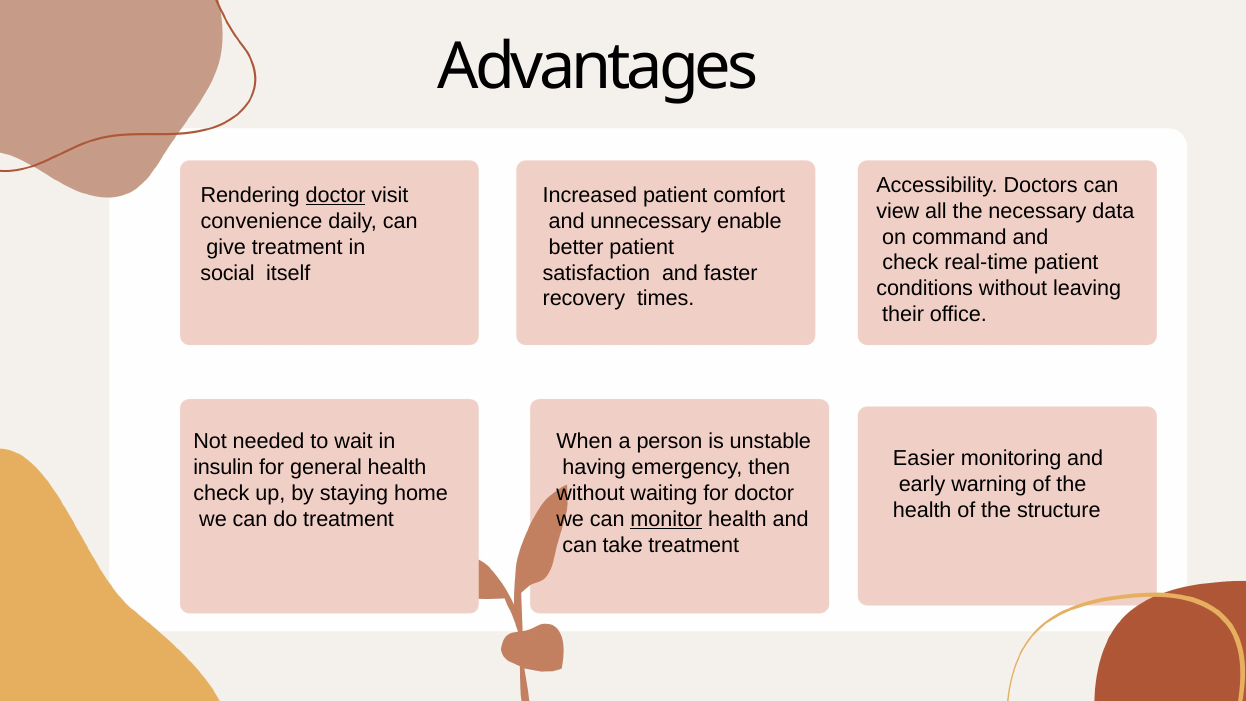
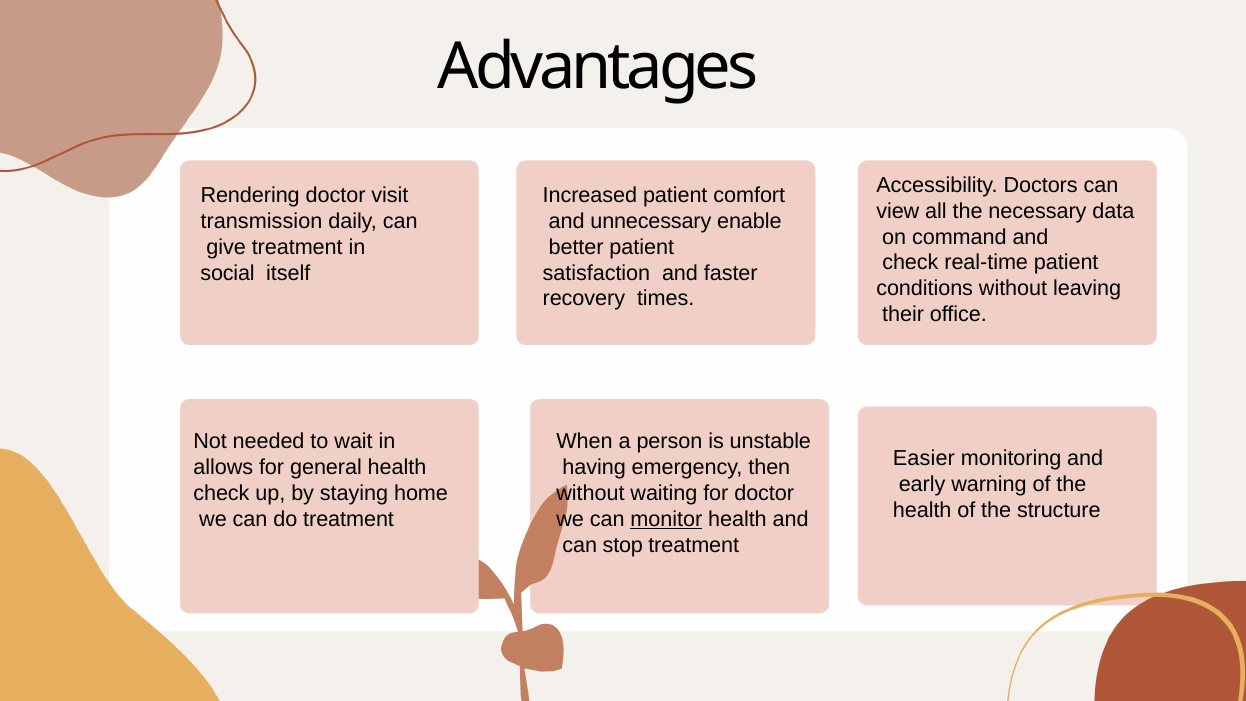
doctor underline: present -> none (336, 195)
convenience: convenience -> transmission (261, 221)
insulin: insulin -> allows (223, 467)
take: take -> stop (623, 545)
